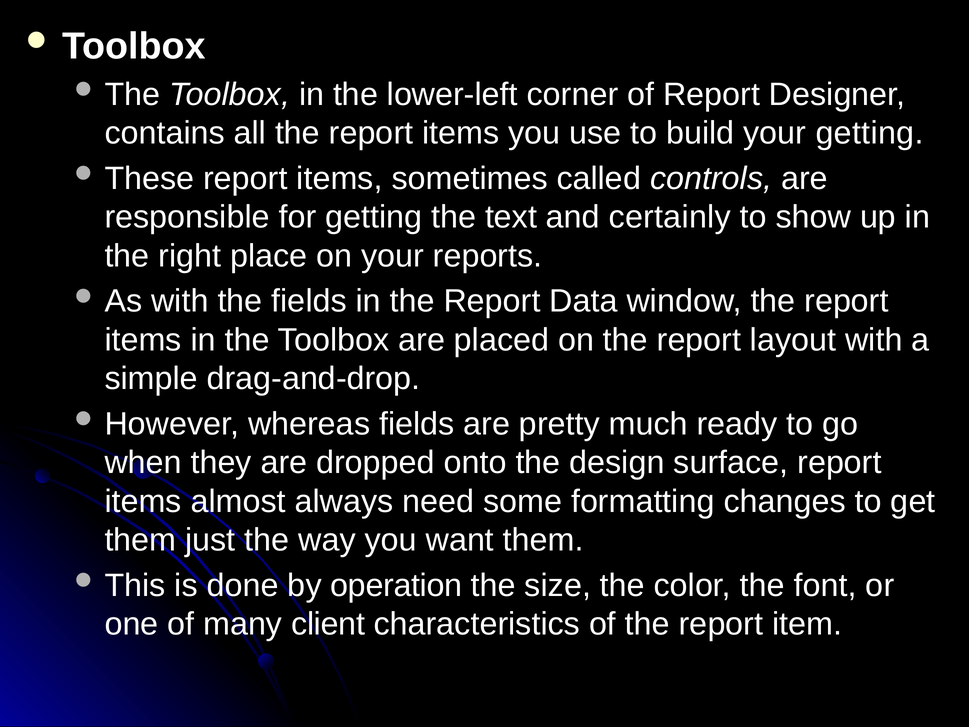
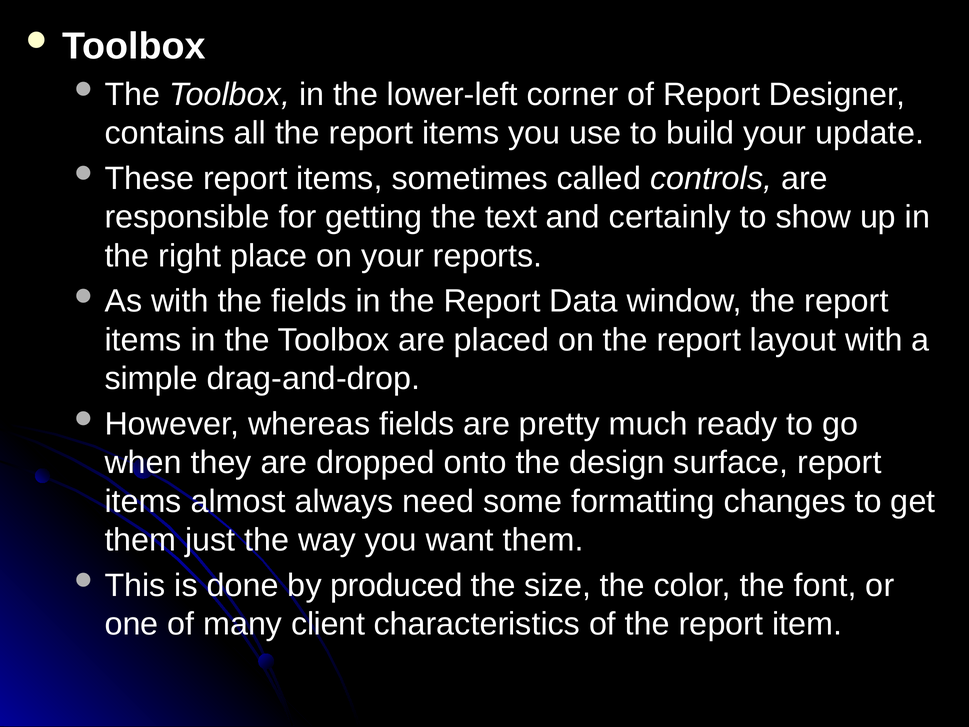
your getting: getting -> update (870, 133)
operation: operation -> produced (396, 585)
